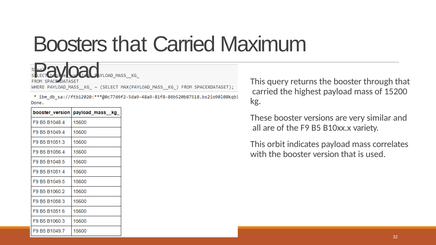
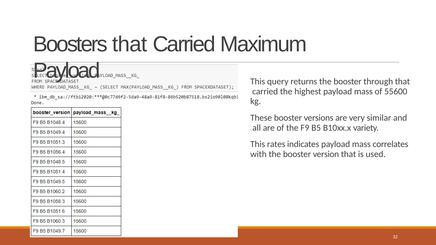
15200: 15200 -> 55600 (396, 91)
orbit: orbit -> rates (276, 144)
